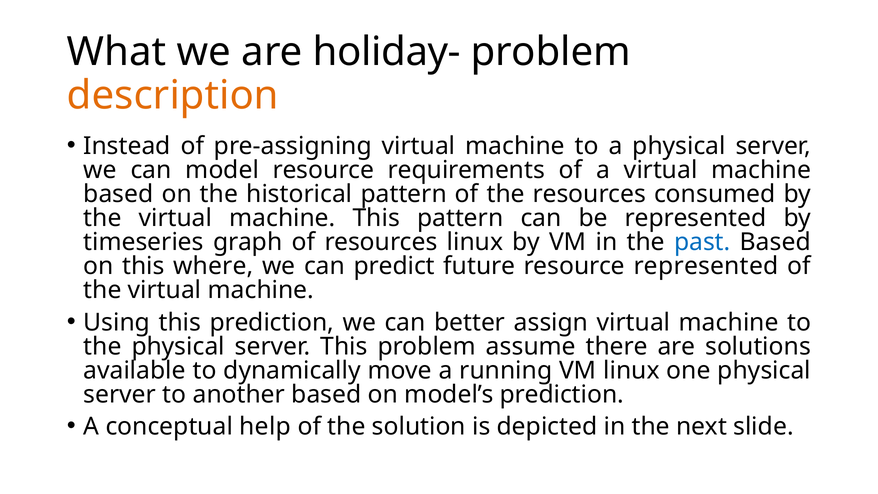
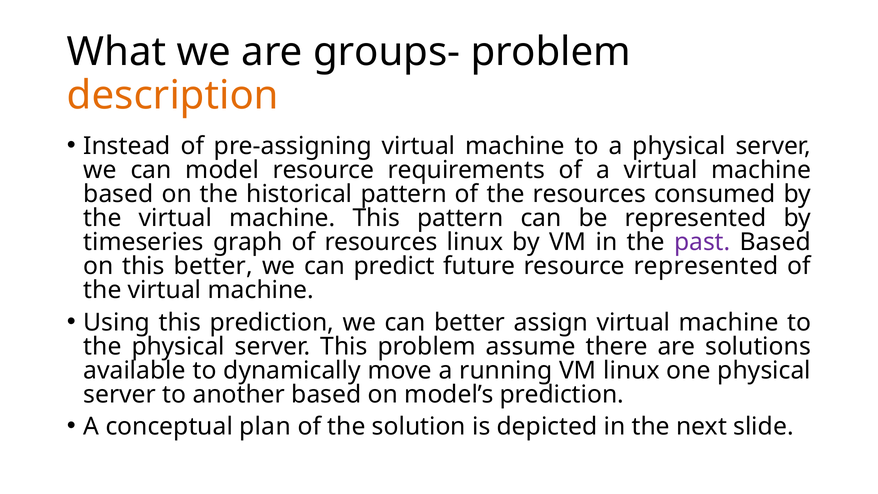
holiday-: holiday- -> groups- (387, 52)
past colour: blue -> purple (702, 242)
this where: where -> better (213, 266)
help: help -> plan (265, 427)
